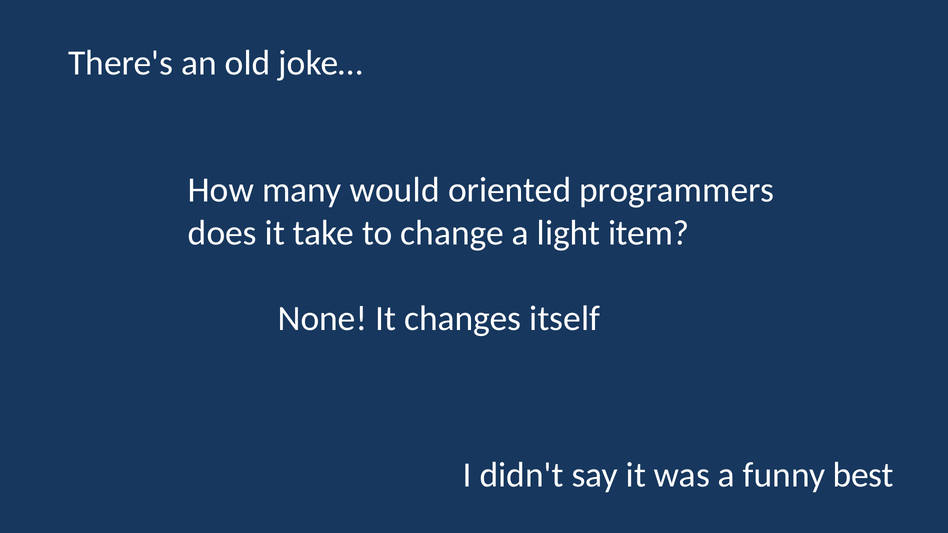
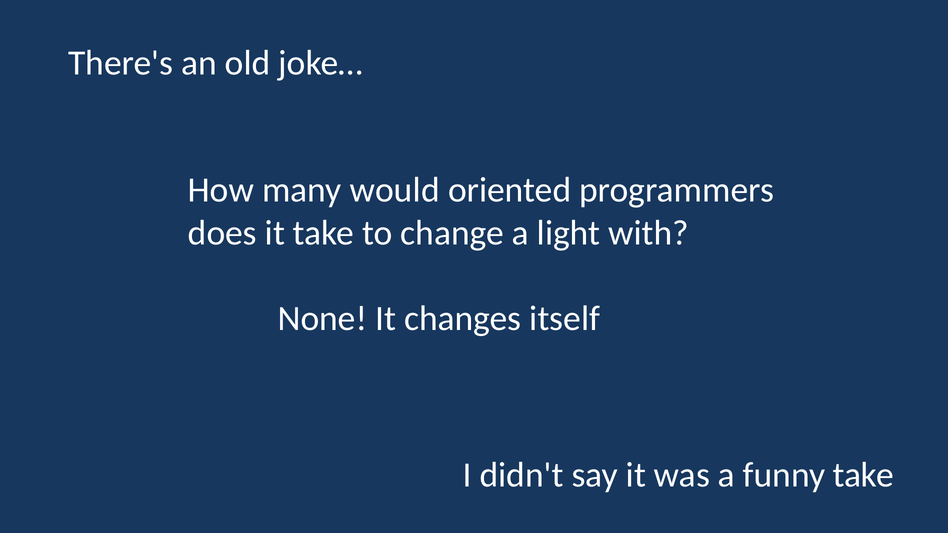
item: item -> with (648, 233)
funny best: best -> take (863, 475)
